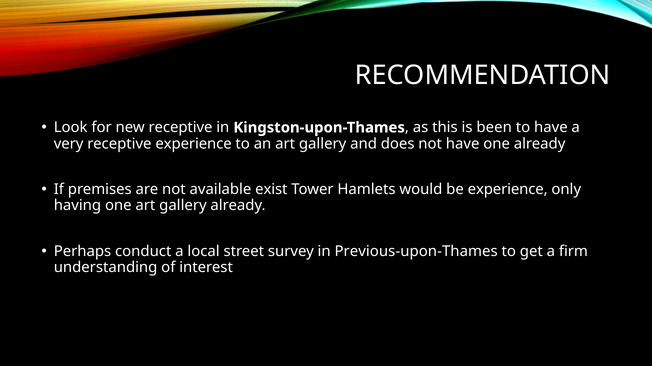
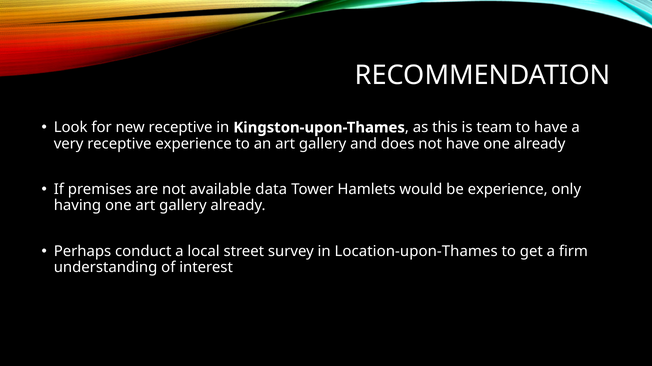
been: been -> team (494, 128)
exist: exist -> data (271, 190)
Previous-upon-Thames: Previous-upon-Thames -> Location-upon-Thames (416, 252)
